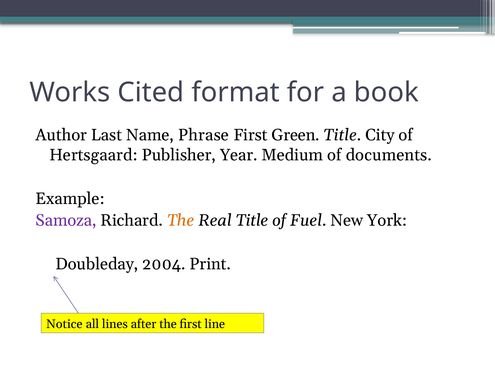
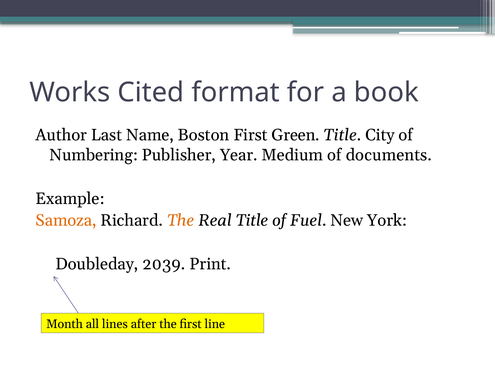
Phrase: Phrase -> Boston (204, 135)
Hertsgaard: Hertsgaard -> Numbering (94, 155)
Samoza colour: purple -> orange (66, 221)
2004: 2004 -> 2039 (164, 264)
Notice: Notice -> Month (64, 324)
